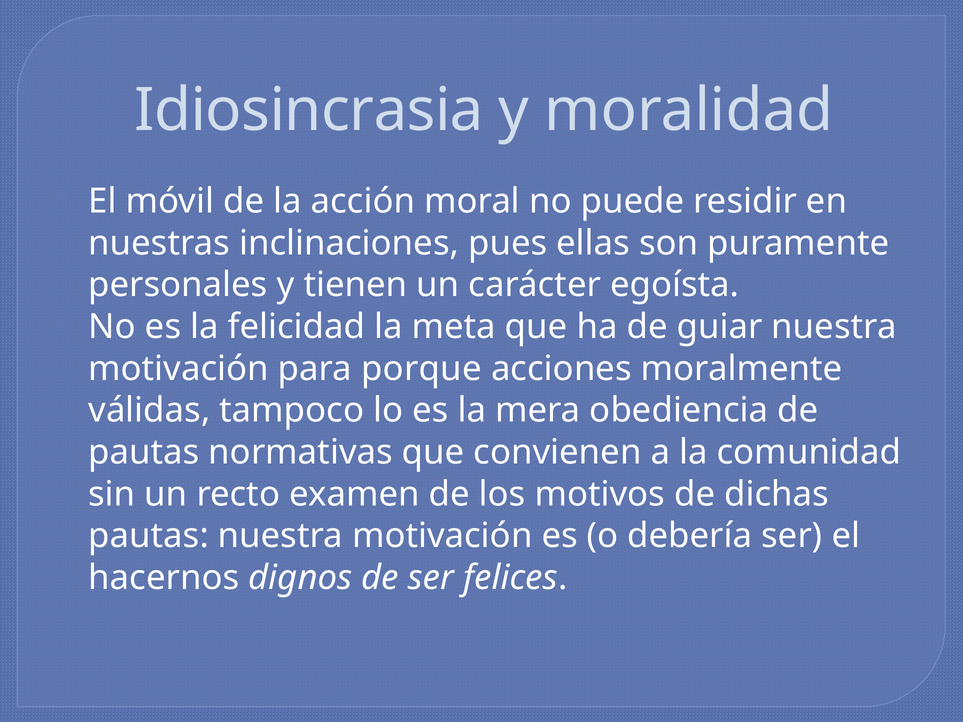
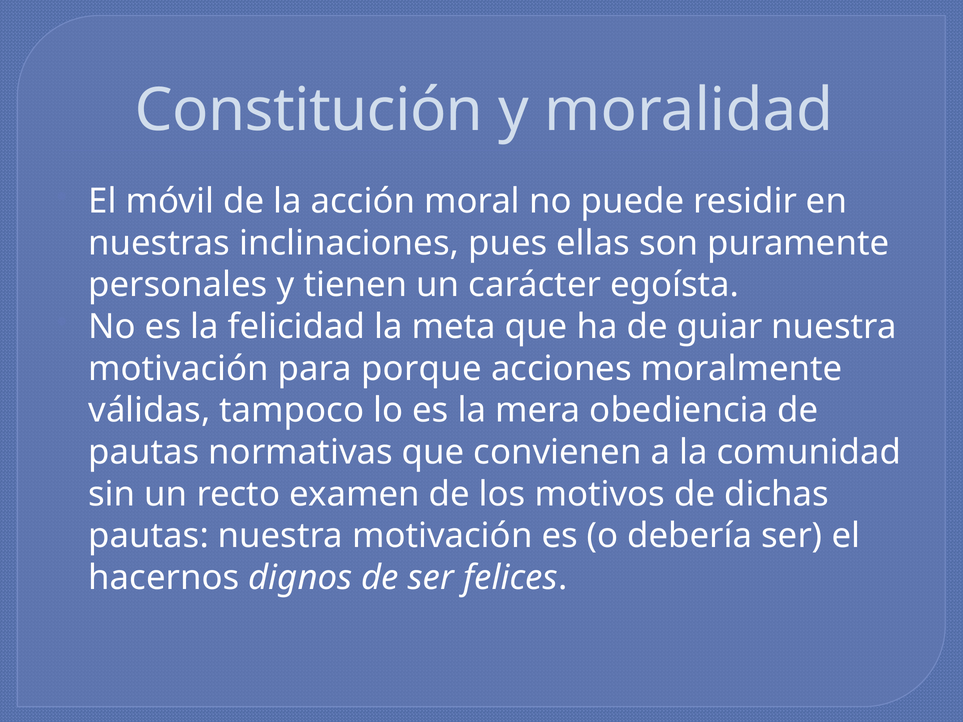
Idiosincrasia: Idiosincrasia -> Constitución (309, 110)
